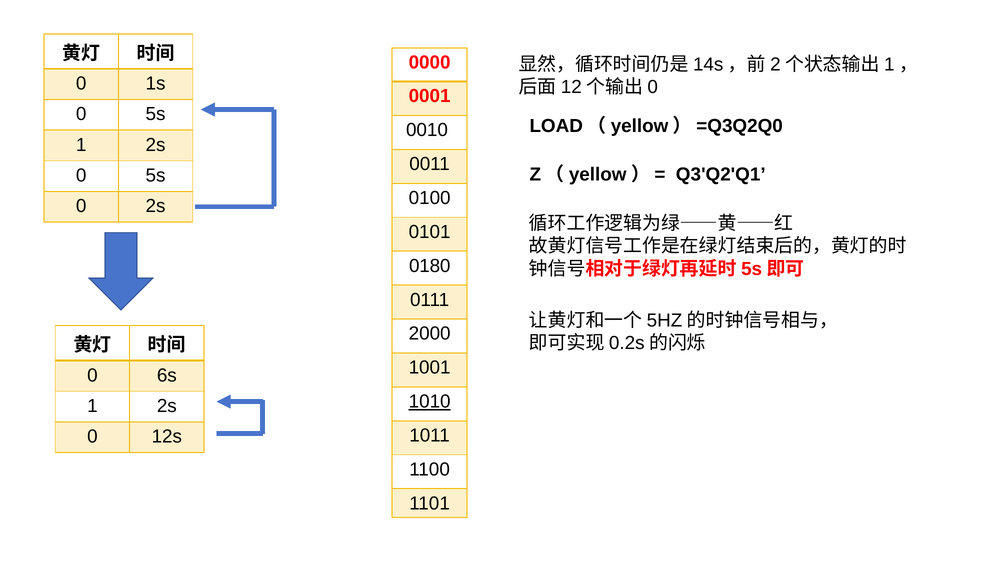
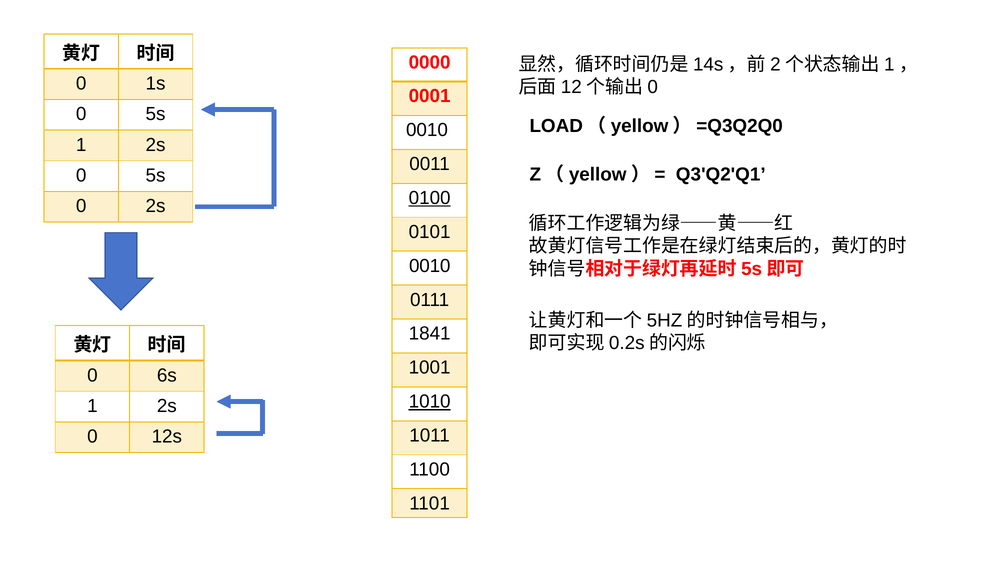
0100 underline: none -> present (430, 198)
0180: 0180 -> 0010 (430, 266)
2000: 2000 -> 1841 (430, 333)
